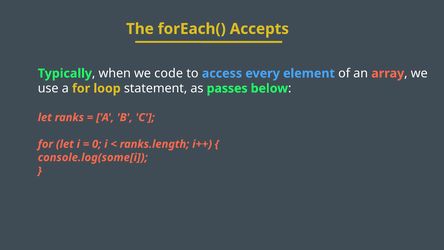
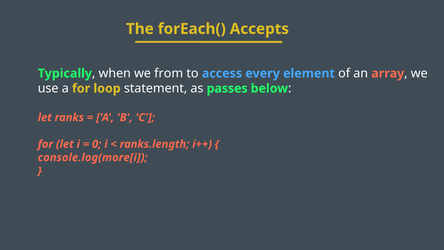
code: code -> from (169, 73)
console.log(some[i: console.log(some[i -> console.log(more[i (93, 157)
